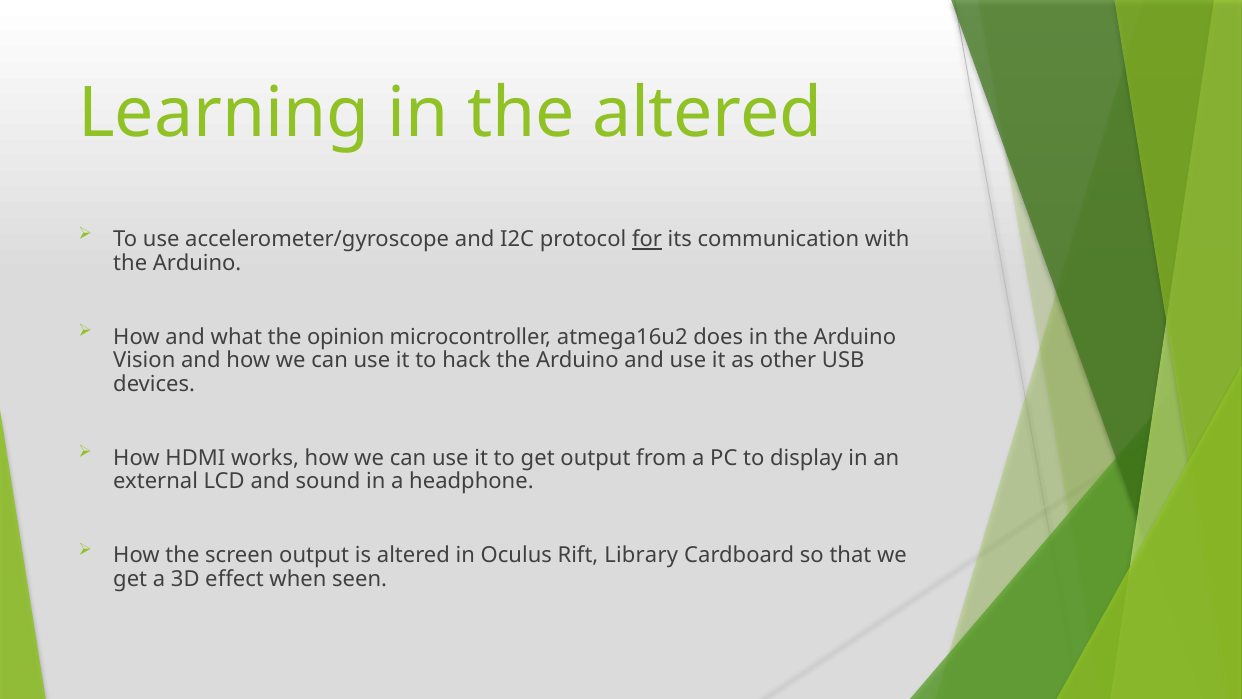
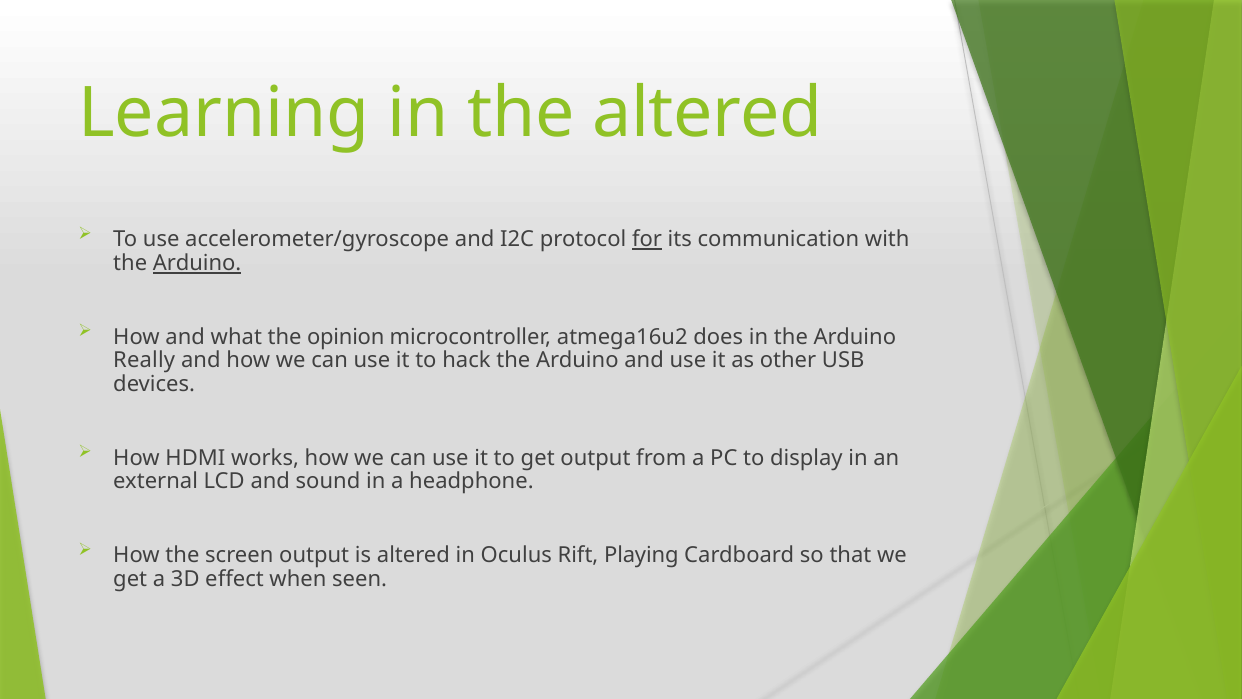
Arduino underline: none -> present (197, 263)
Vision: Vision -> Really (144, 360)
Library: Library -> Playing (641, 555)
